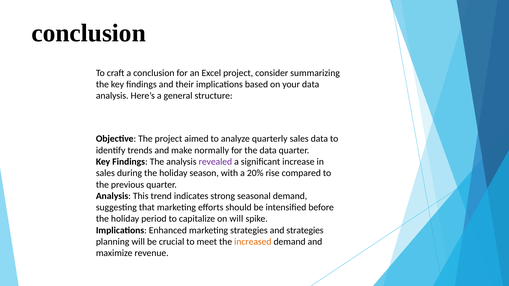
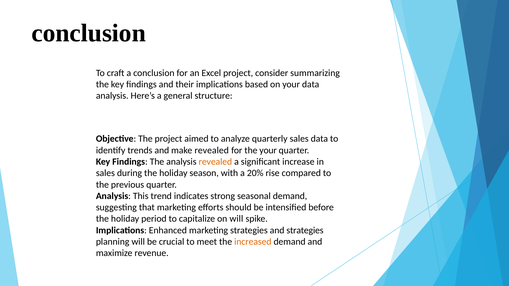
make normally: normally -> revealed (212, 150)
the data: data -> your (268, 150)
revealed colour: purple -> orange (215, 162)
